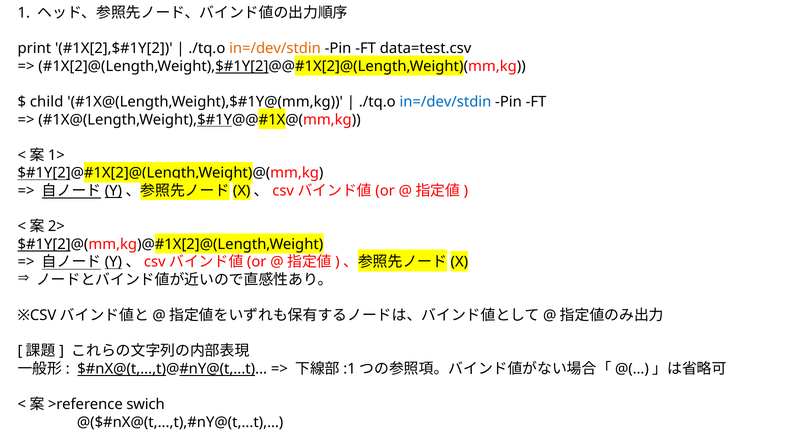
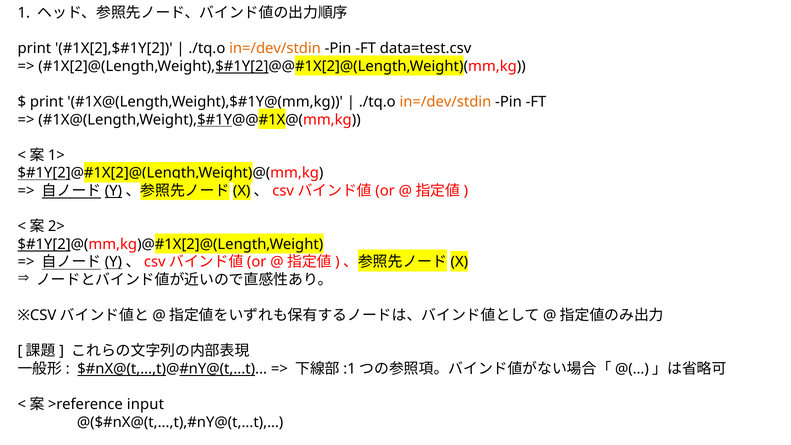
child: child -> print (47, 102)
in=/dev/stdin colour: blue -> orange (445, 102)
swich: swich -> input (145, 404)
